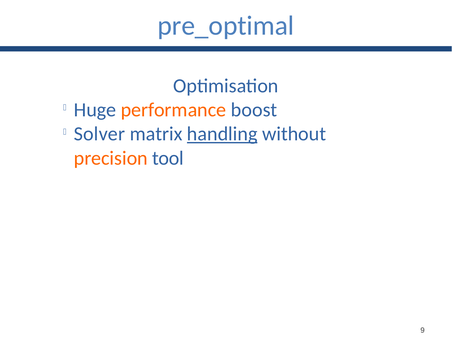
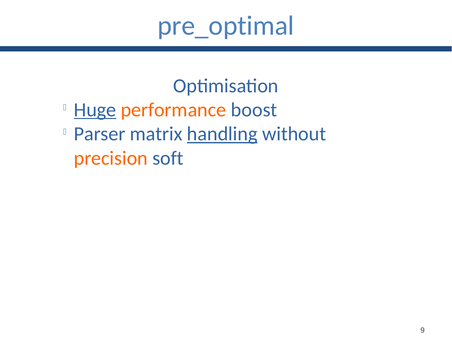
Huge underline: none -> present (95, 110)
Solver: Solver -> Parser (100, 134)
tool: tool -> soft (168, 158)
